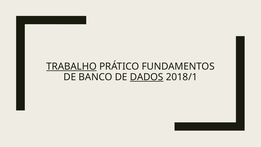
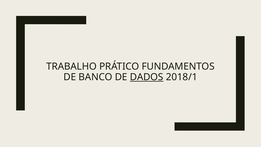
TRABALHO underline: present -> none (72, 66)
